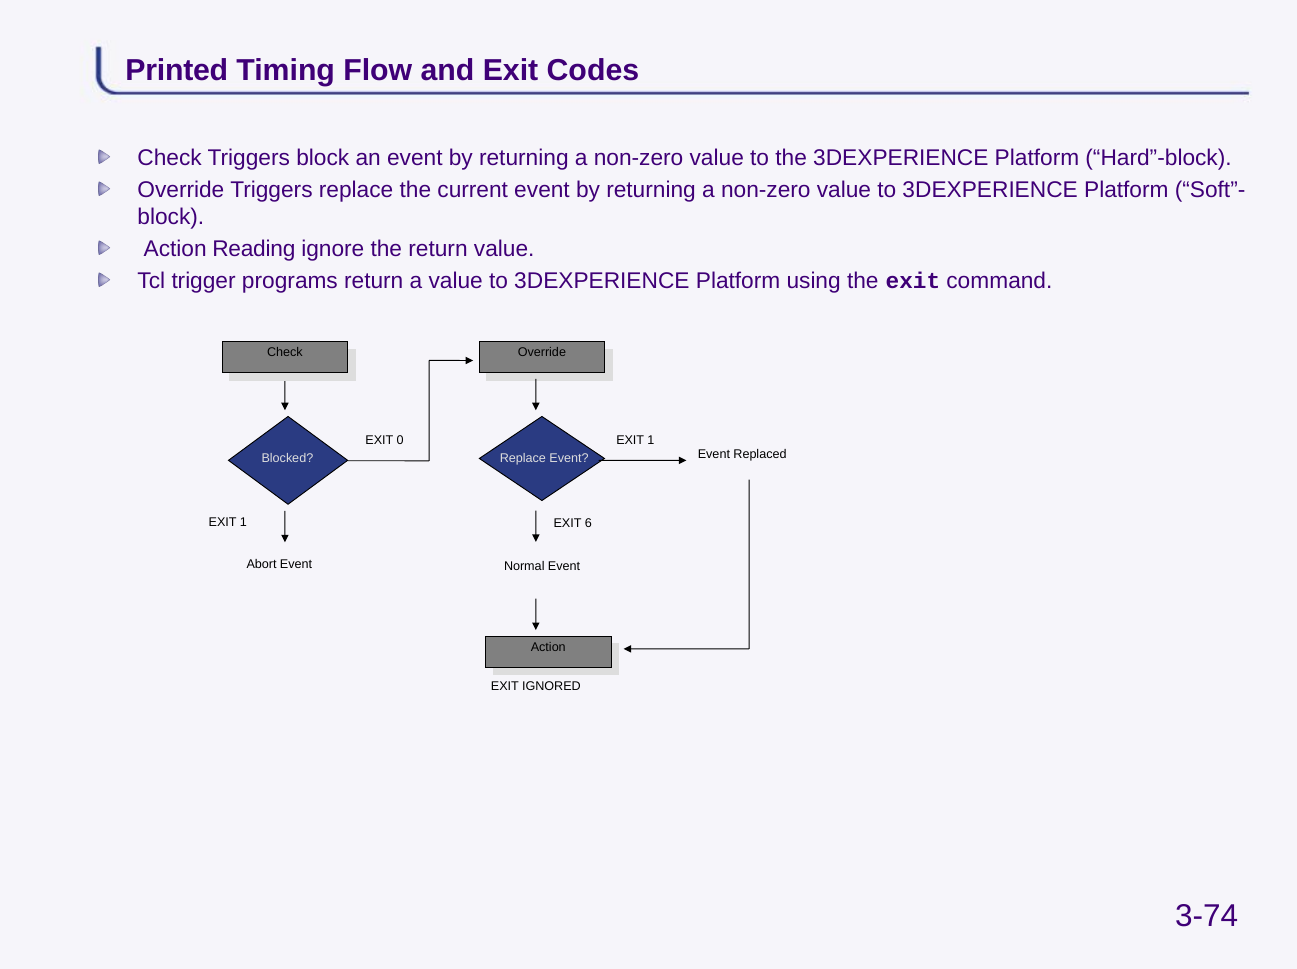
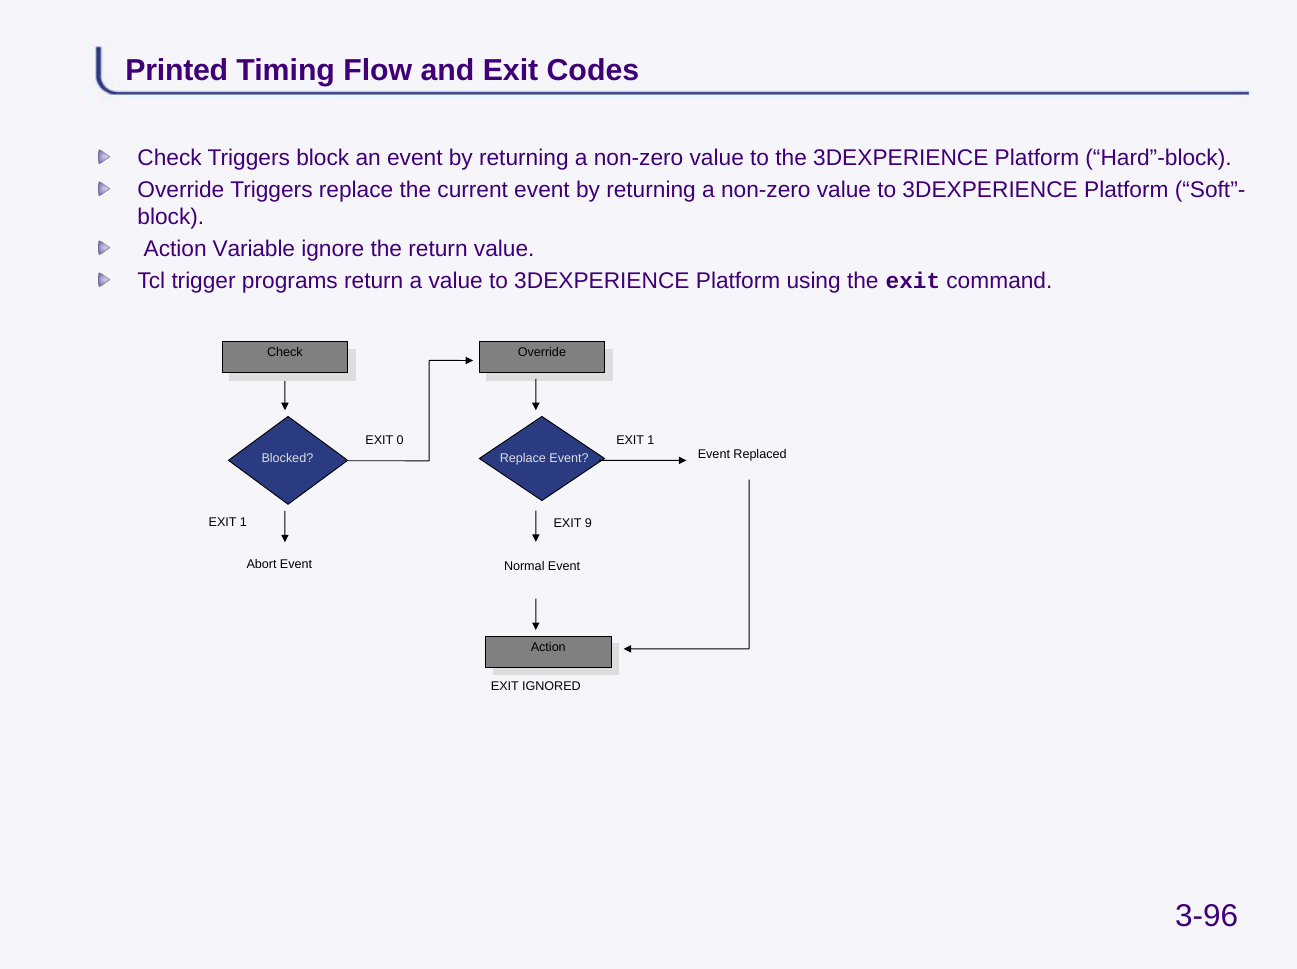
Reading: Reading -> Variable (254, 249)
6: 6 -> 9 (588, 523)
3-74: 3-74 -> 3-96 (1207, 917)
